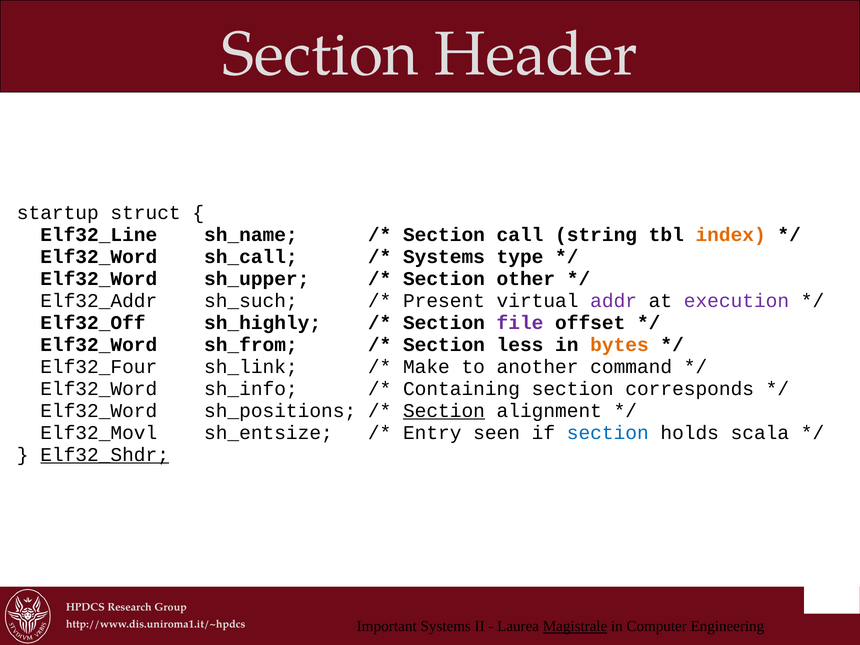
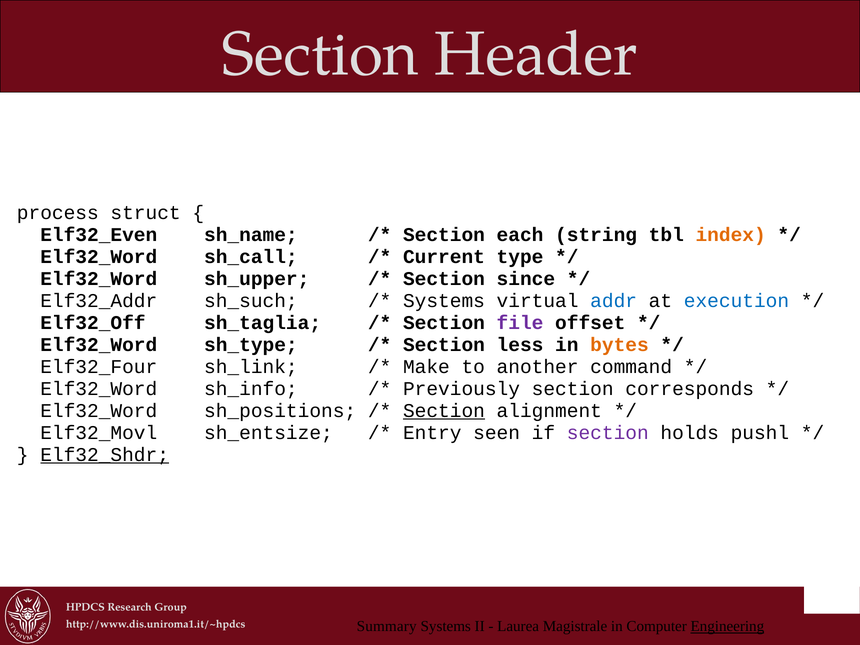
startup: startup -> process (58, 213)
Elf32_Line: Elf32_Line -> Elf32_Even (99, 235)
call: call -> each (520, 235)
Systems: Systems -> Current (444, 257)
other: other -> since (526, 279)
Present: Present -> Systems (444, 301)
addr colour: purple -> blue (614, 301)
execution colour: purple -> blue (736, 301)
sh_highly: sh_highly -> sh_taglia (263, 323)
sh_from: sh_from -> sh_type (251, 345)
Containing: Containing -> Previously (462, 389)
section colour: blue -> purple (608, 433)
scala: scala -> pushl (760, 433)
Important: Important -> Summary (387, 626)
Magistrale underline: present -> none (575, 626)
Engineering underline: none -> present (727, 626)
